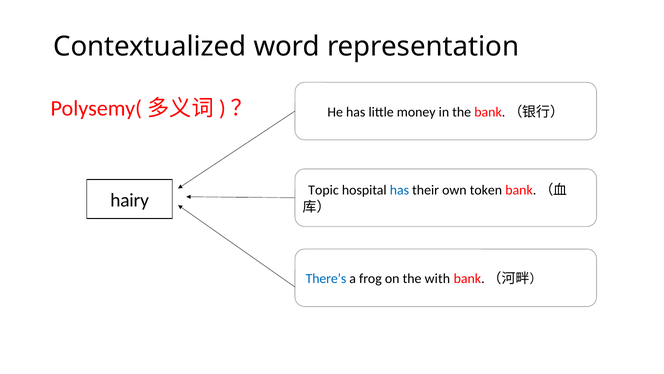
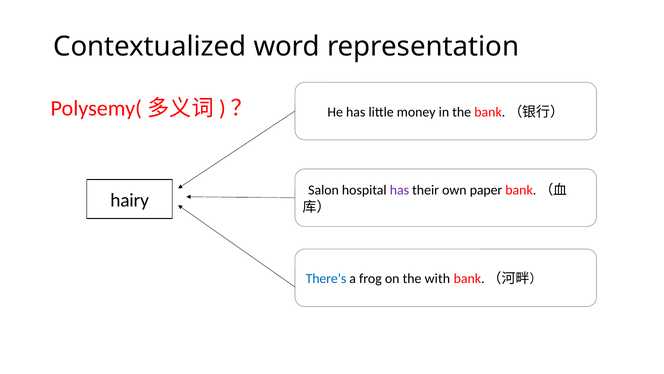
Topic: Topic -> Salon (324, 190)
has colour: blue -> purple (399, 190)
token: token -> paper (486, 190)
